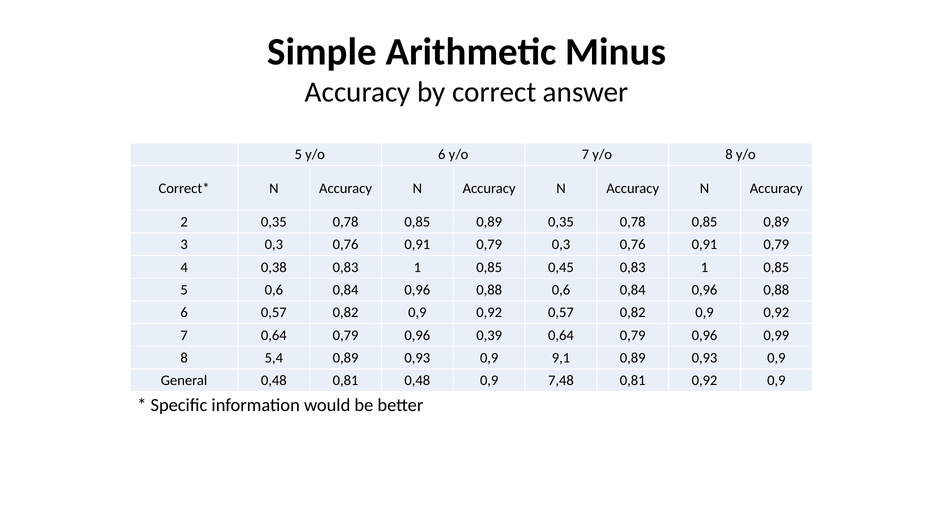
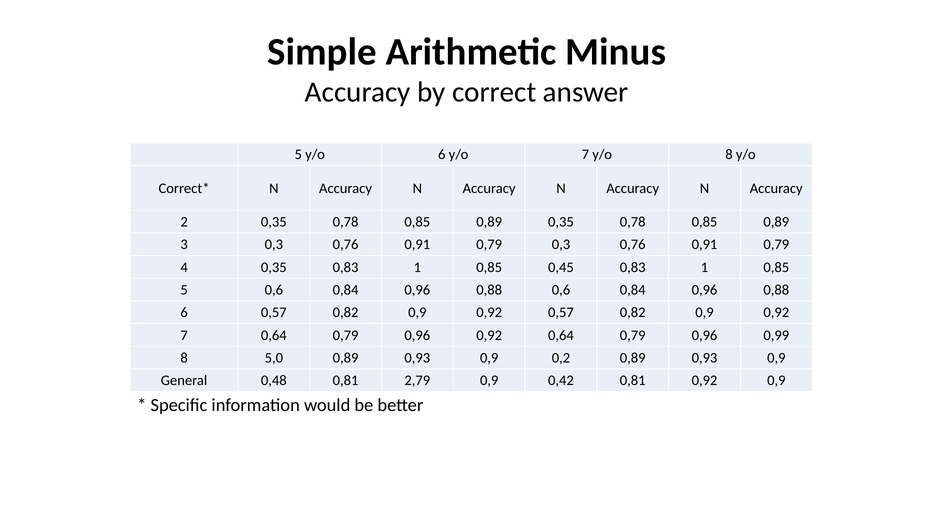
4 0,38: 0,38 -> 0,35 (274, 267)
0,96 0,39: 0,39 -> 0,92 (489, 336)
5,4: 5,4 -> 5,0 (274, 358)
9,1: 9,1 -> 0,2 (561, 358)
0,81 0,48: 0,48 -> 2,79 (417, 381)
7,48: 7,48 -> 0,42 (561, 381)
